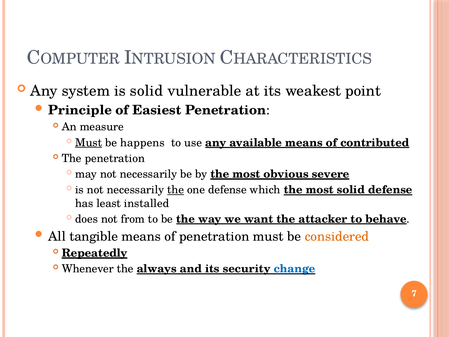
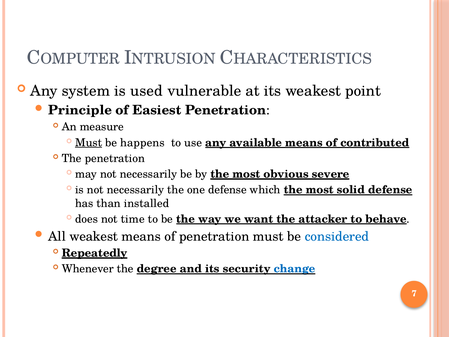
is solid: solid -> used (147, 91)
the underline: present -> none (176, 190)
least: least -> than (109, 203)
from: from -> time (133, 219)
All tangible: tangible -> weakest (94, 236)
considered colour: orange -> blue (337, 236)
always: always -> degree (157, 269)
